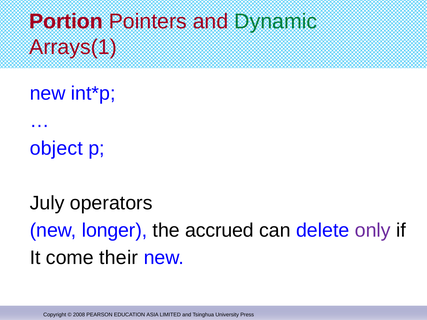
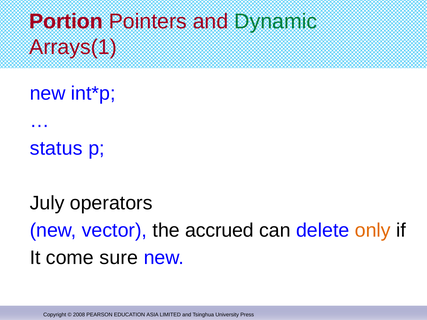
object: object -> status (56, 148)
longer: longer -> vector (114, 231)
only colour: purple -> orange (373, 231)
their: their -> sure (119, 258)
